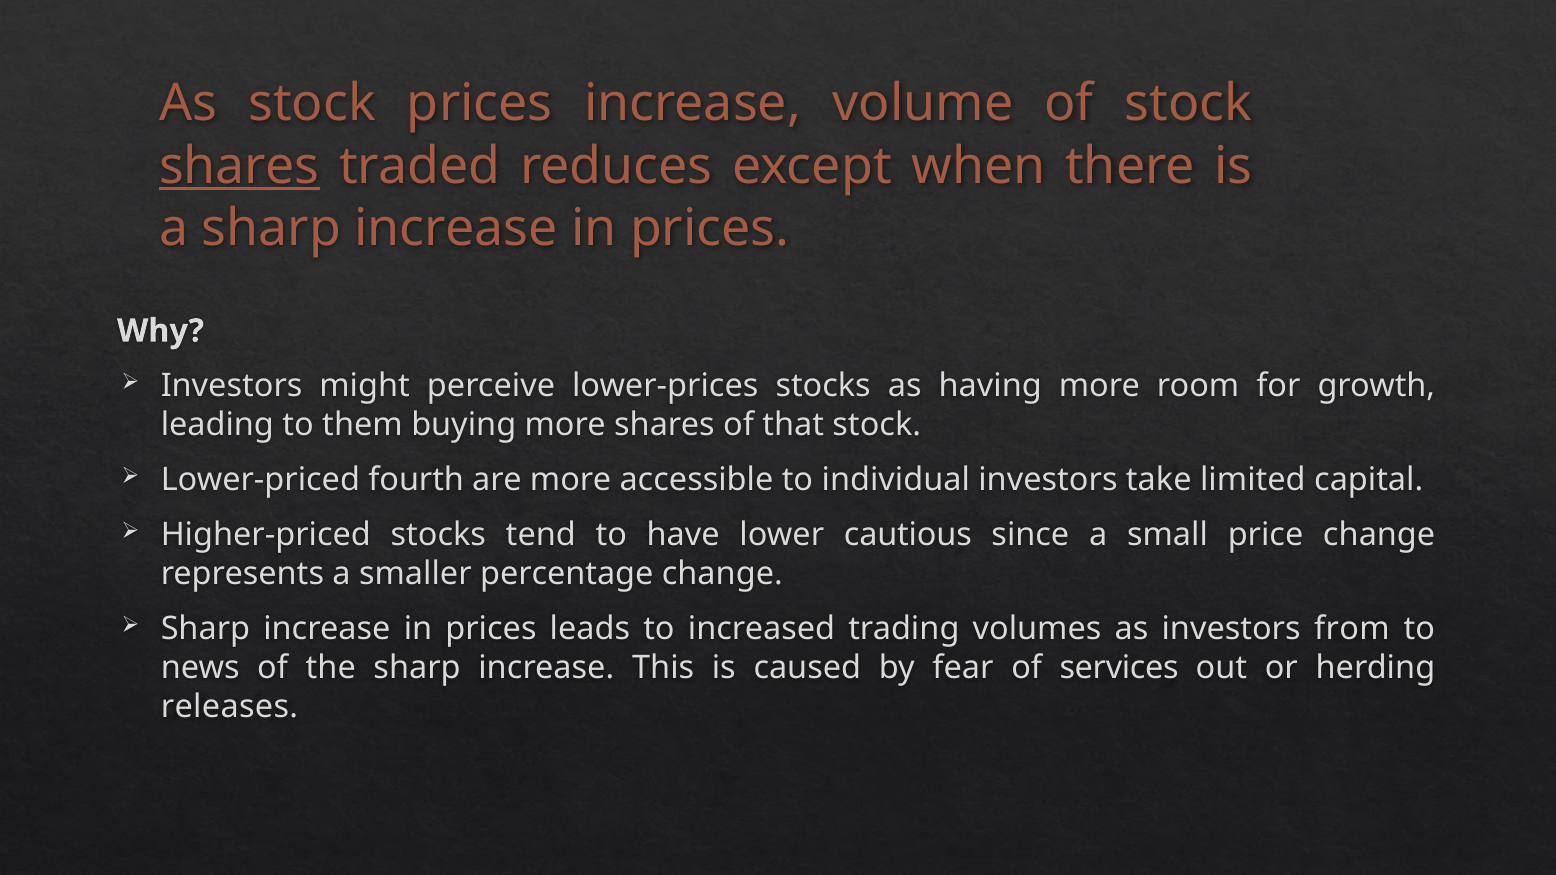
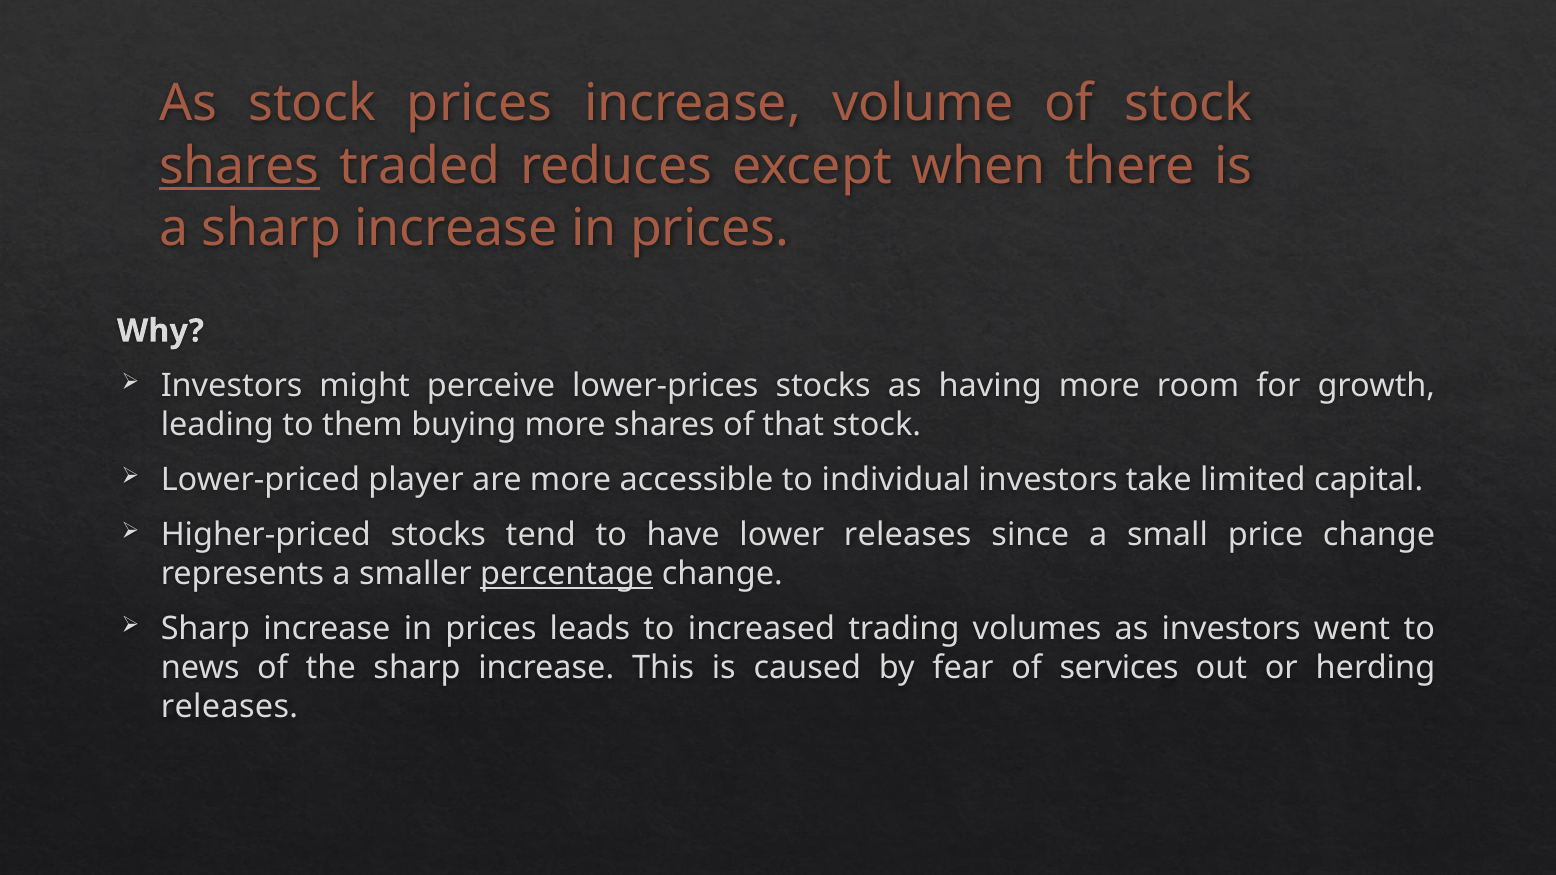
fourth: fourth -> player (416, 480)
lower cautious: cautious -> releases (908, 535)
percentage underline: none -> present (567, 574)
from: from -> went (1352, 629)
